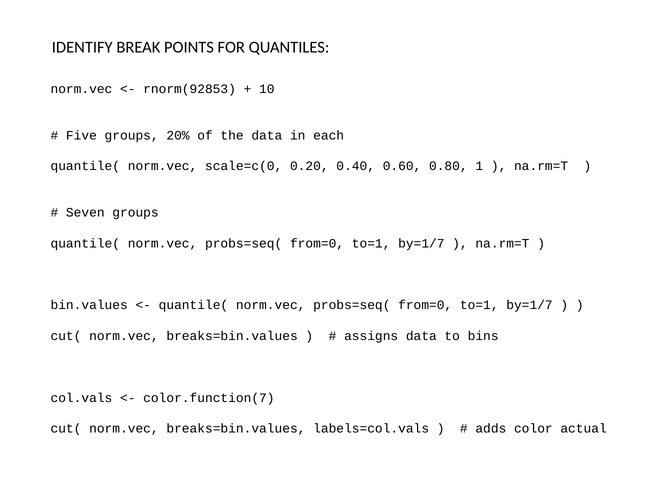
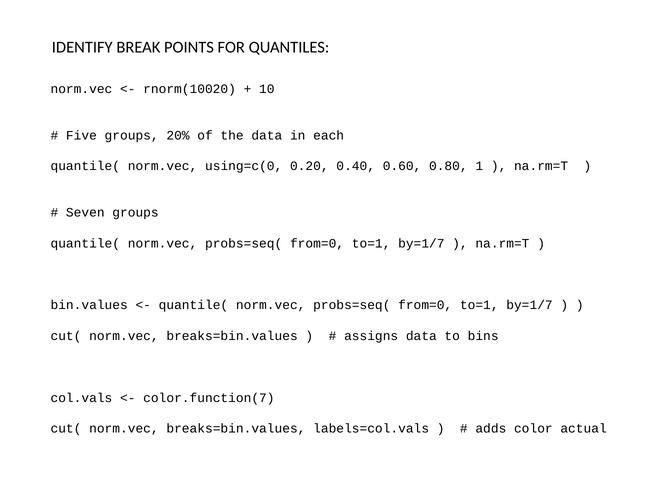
rnorm(92853: rnorm(92853 -> rnorm(10020 (190, 89)
scale=c(0: scale=c(0 -> using=c(0 (244, 166)
